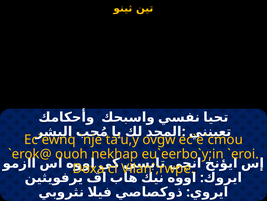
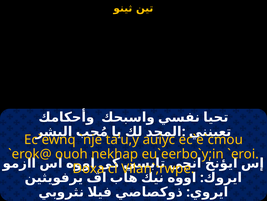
ovgw: ovgw -> auiyc (159, 139)
